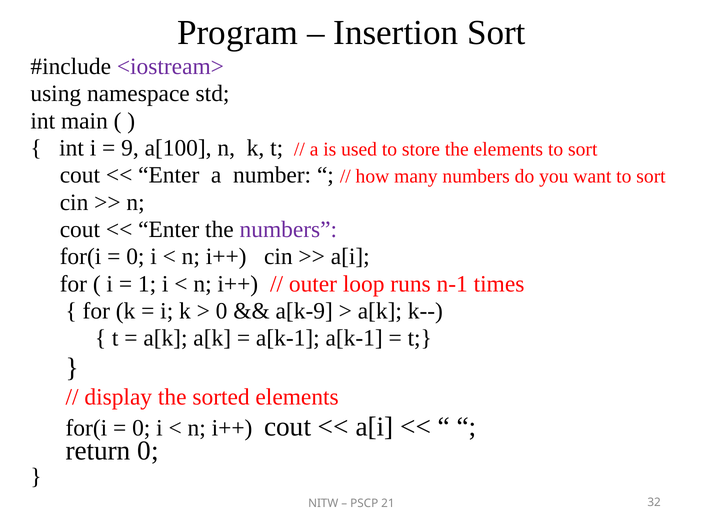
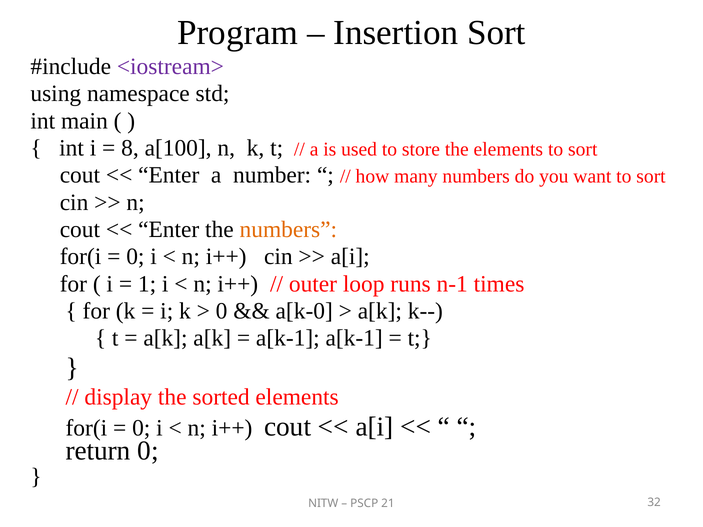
9: 9 -> 8 (130, 148)
numbers colour: purple -> orange (288, 230)
a[k-9: a[k-9 -> a[k-0 (304, 311)
